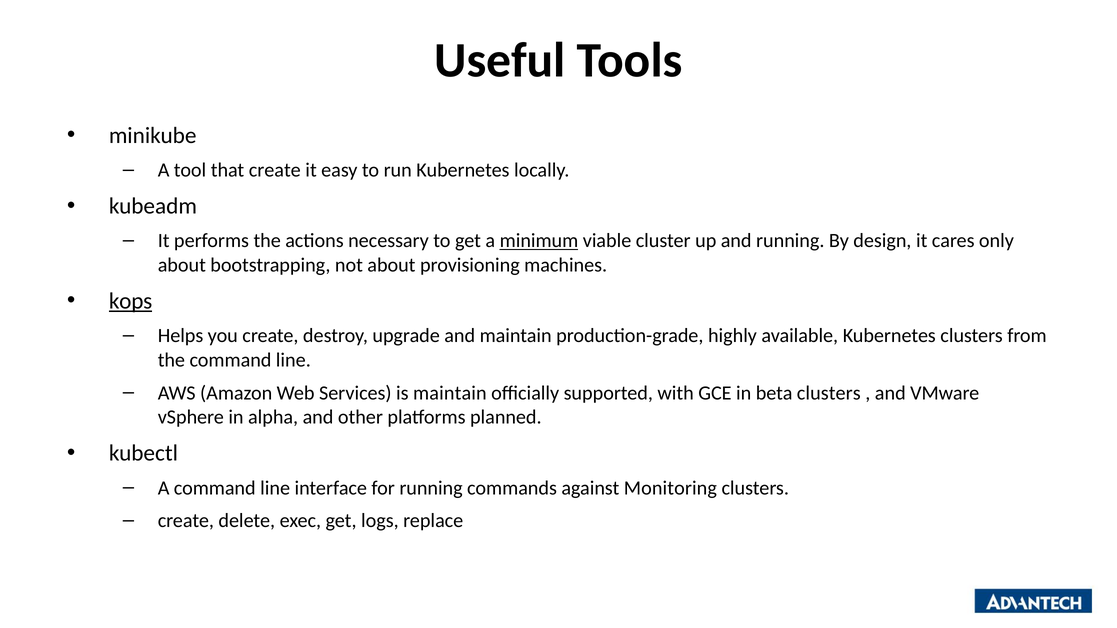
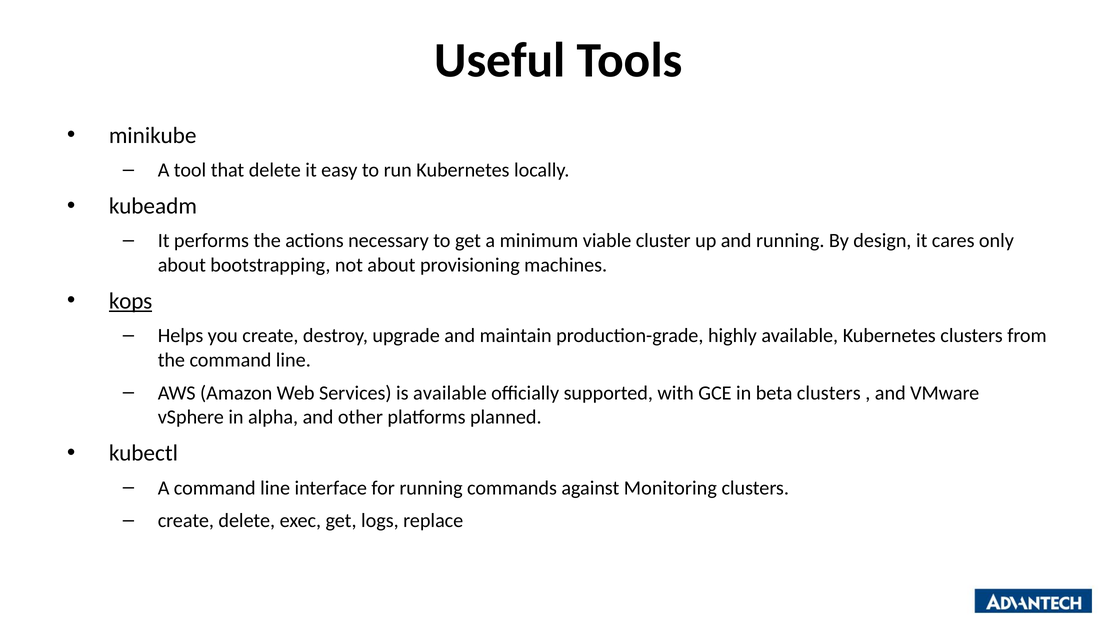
that create: create -> delete (275, 170)
minimum underline: present -> none (539, 241)
is maintain: maintain -> available (450, 393)
